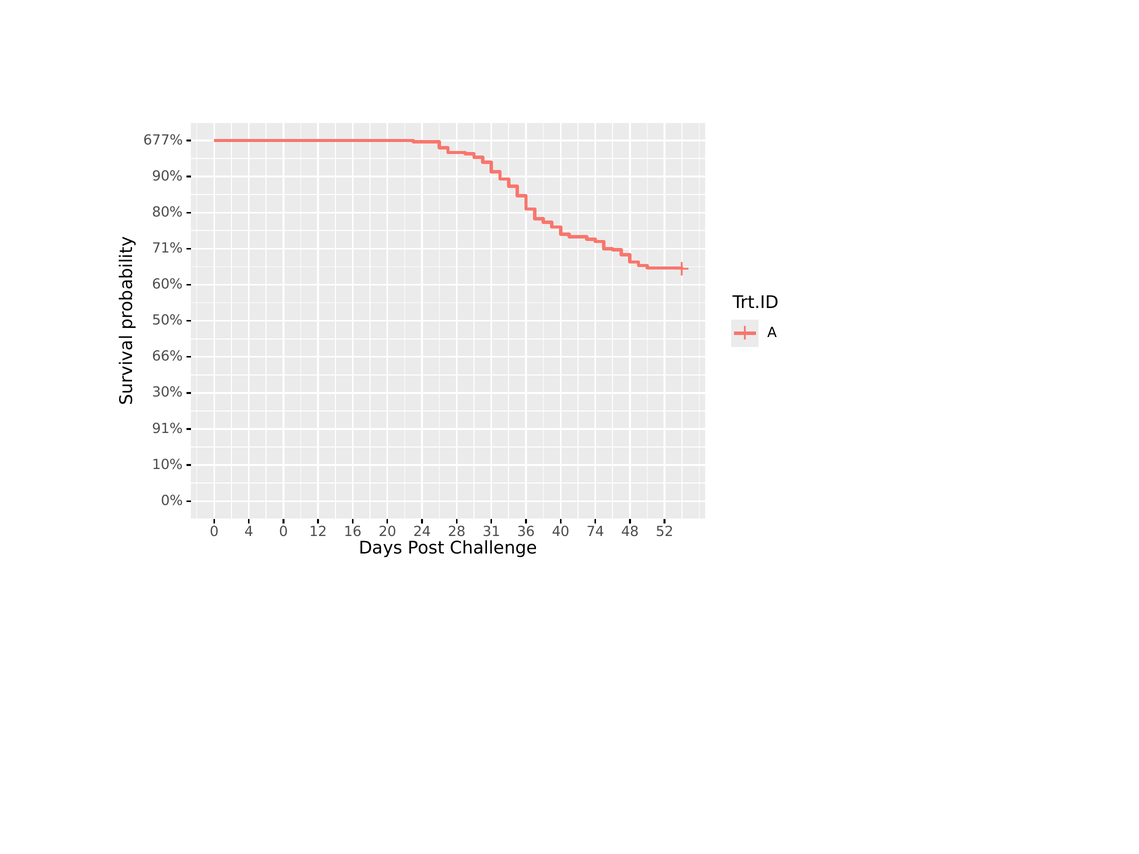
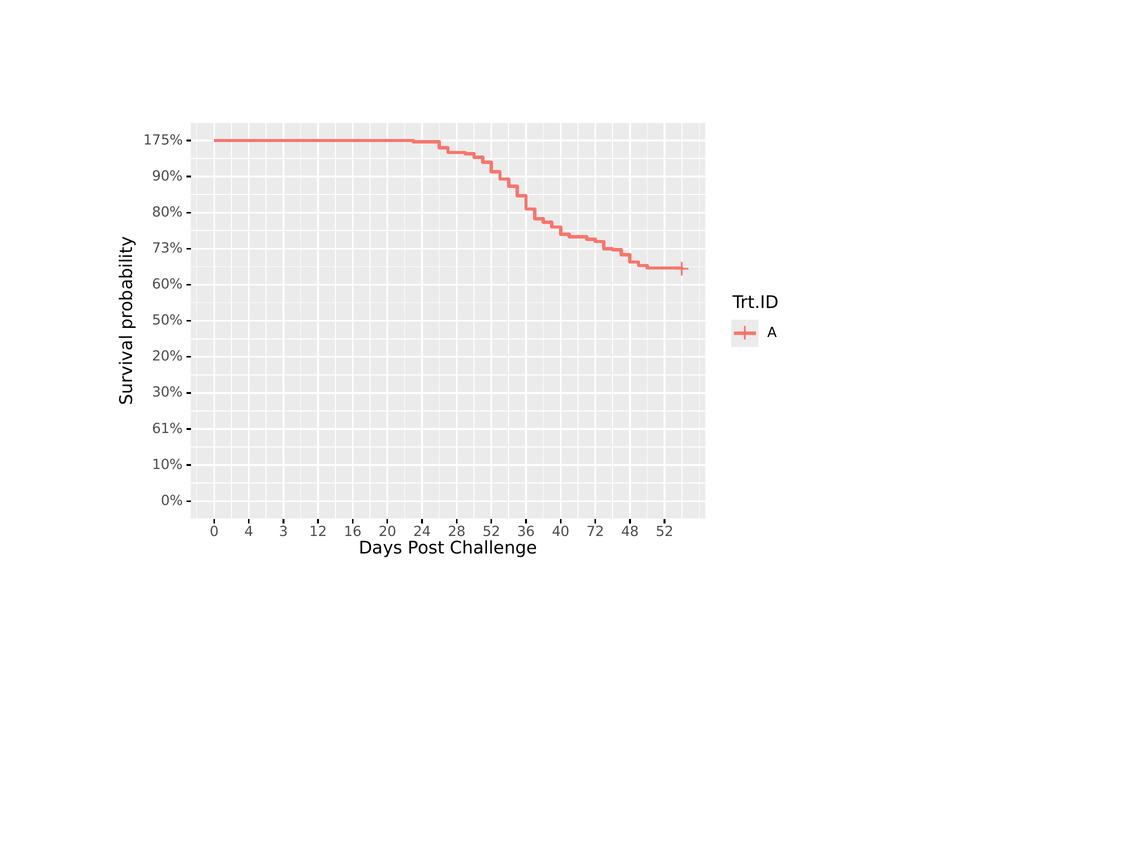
677%: 677% -> 175% (163, 140)
71%: 71% -> 73% (167, 248)
66%: 66% -> 20% (167, 356)
91%: 91% -> 61% (167, 429)
4 0: 0 -> 3 (283, 532)
28 31: 31 -> 52 (491, 532)
74: 74 -> 72 (595, 532)
